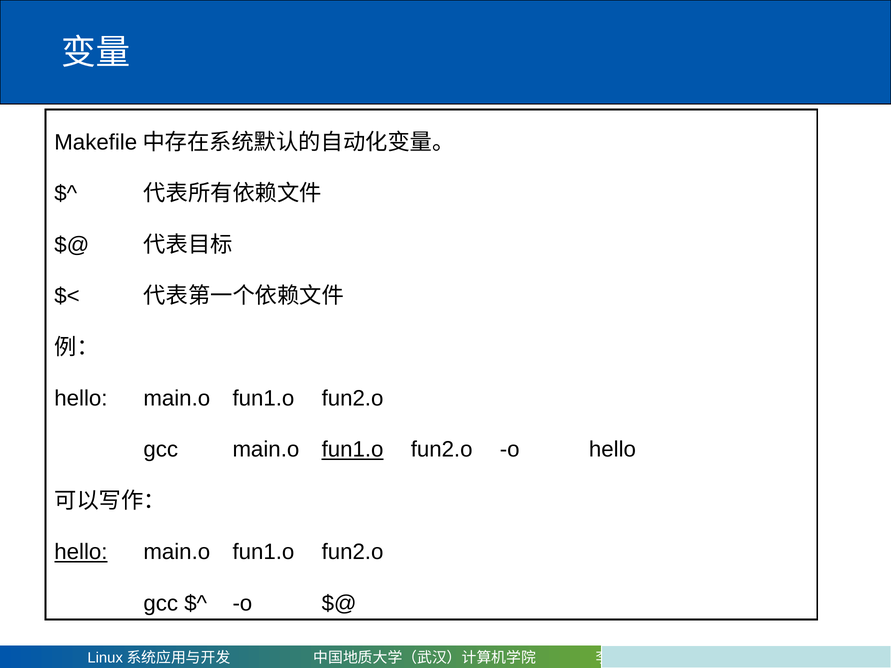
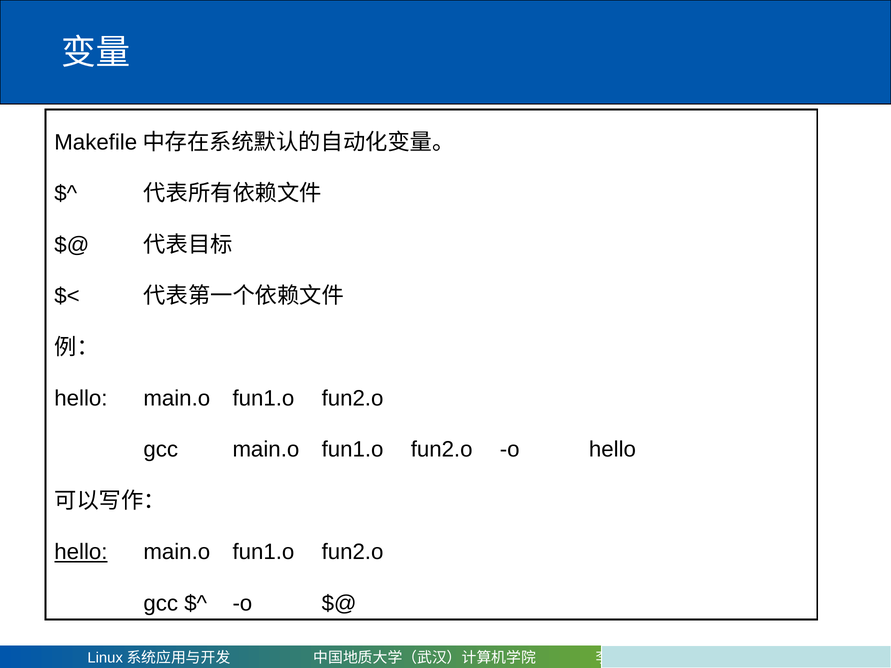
fun1.o underline: present -> none (353, 450)
